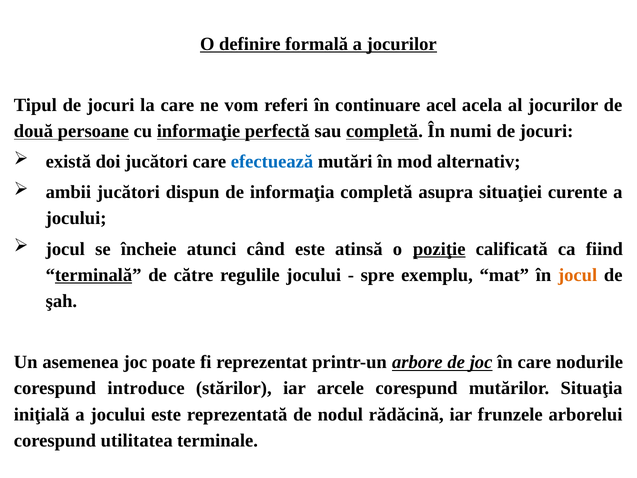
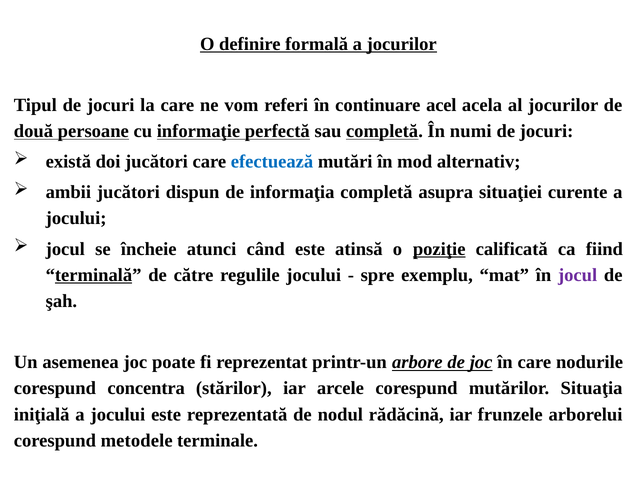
jocul colour: orange -> purple (578, 275)
introduce: introduce -> concentra (146, 388)
utilitatea: utilitatea -> metodele (137, 440)
